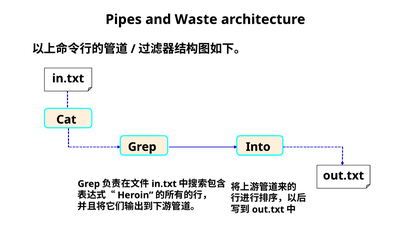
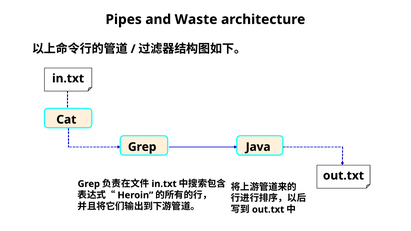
Into: Into -> Java (258, 147)
